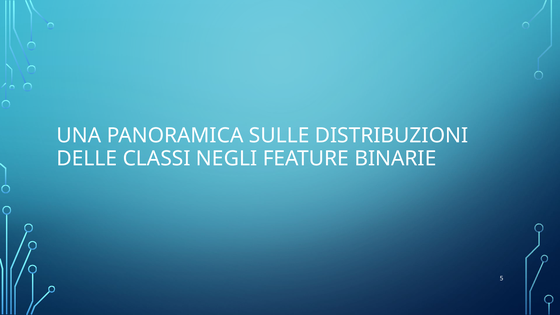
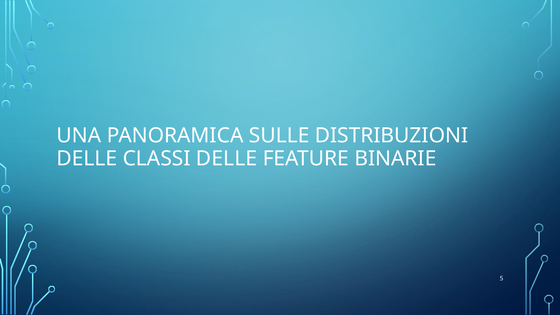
CLASSI NEGLI: NEGLI -> DELLE (227, 158)
